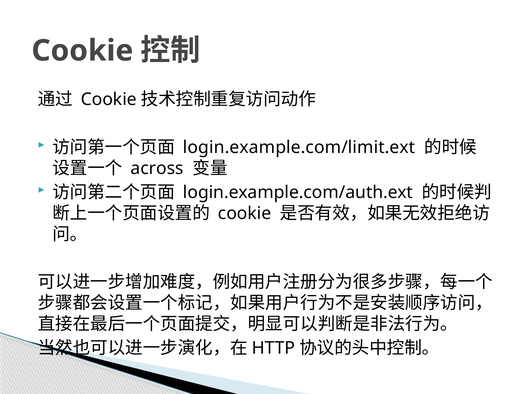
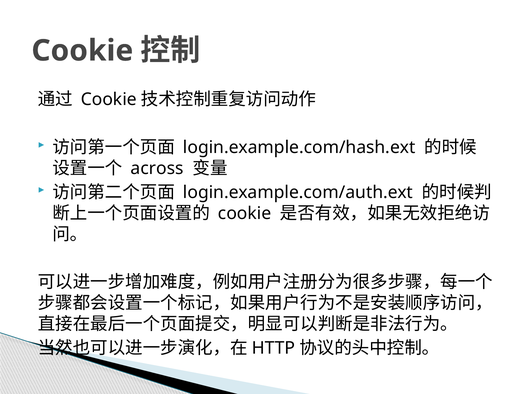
login.example.com/limit.ext: login.example.com/limit.ext -> login.example.com/hash.ext (299, 147)
